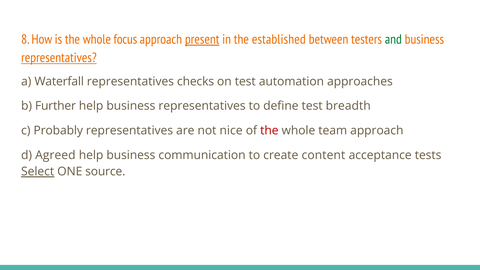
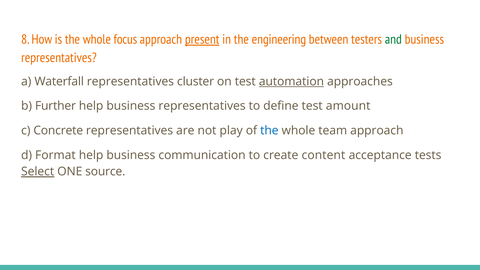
established: established -> engineering (279, 39)
representatives underline: present -> none (59, 58)
checks: checks -> cluster (196, 81)
automation underline: none -> present (291, 81)
breadth: breadth -> amount (348, 106)
Probably: Probably -> Concrete (58, 131)
nice: nice -> play (231, 131)
the colour: red -> blue (269, 131)
Agreed: Agreed -> Format (55, 155)
